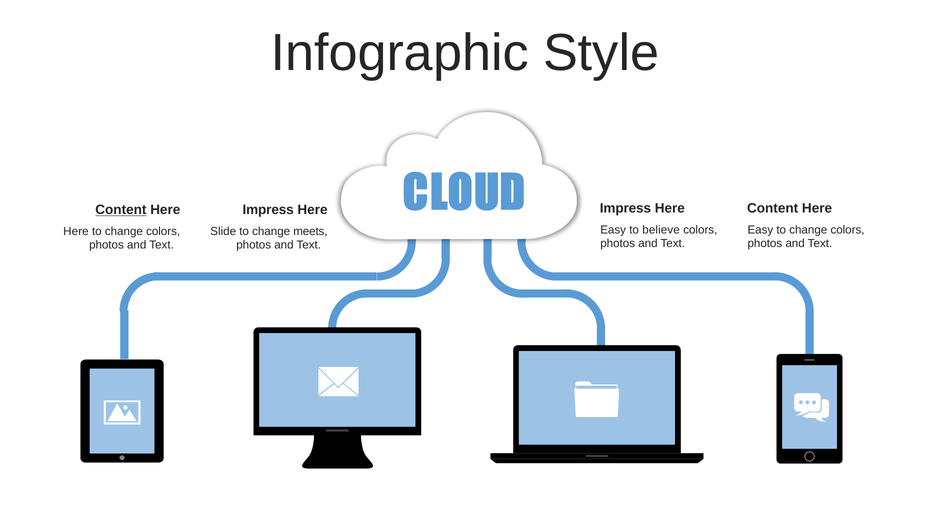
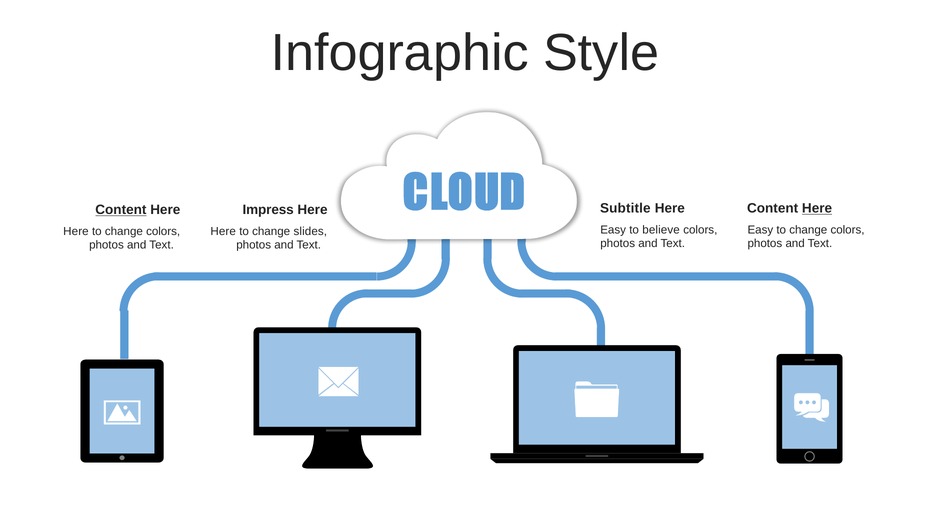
Impress: Impress -> Subtitle (625, 208)
Here underline: none -> present (817, 208)
Slide: Slide -> Here (223, 231)
meets: meets -> slides (310, 231)
